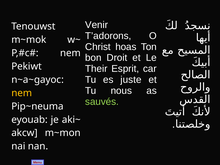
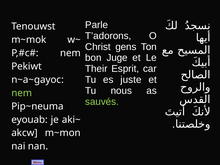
Venir: Venir -> Parle (97, 25)
hoas: hoas -> gens (126, 47)
Droit: Droit -> Juge (117, 58)
nem colour: yellow -> light green (22, 93)
